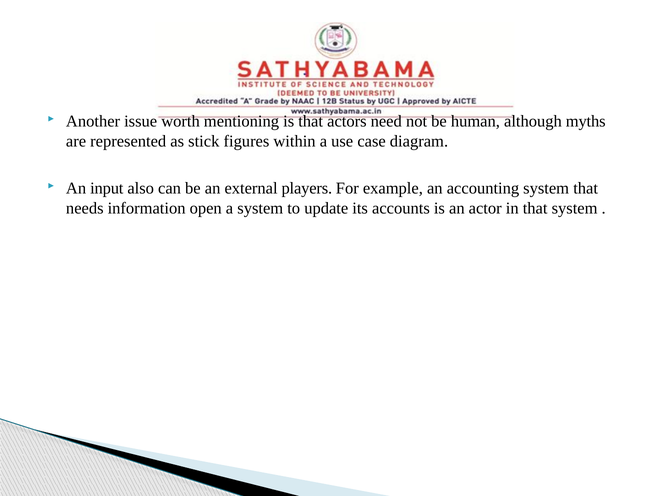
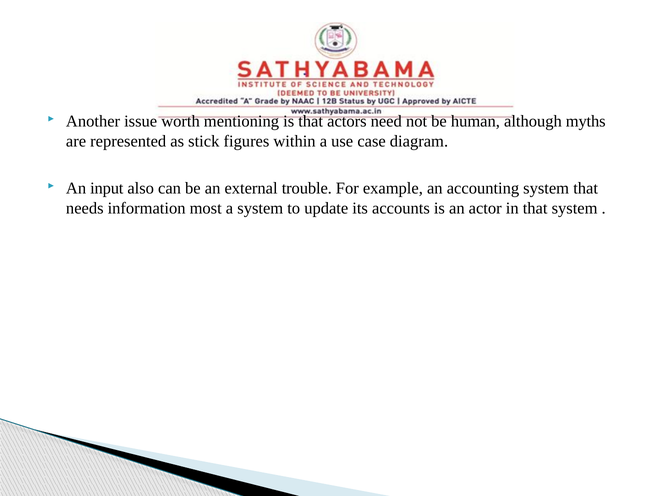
players: players -> trouble (307, 188)
open: open -> most (206, 208)
